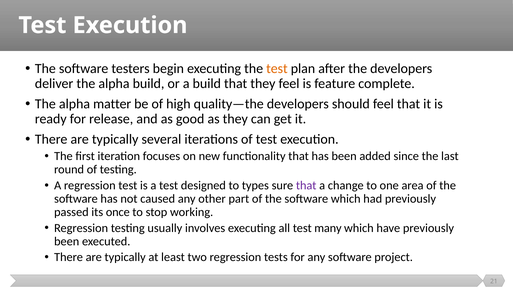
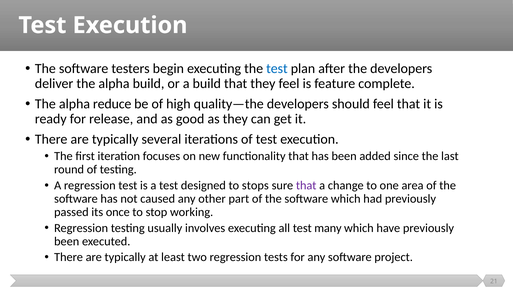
test colour: orange -> blue (277, 69)
matter: matter -> reduce (112, 104)
types: types -> stops (255, 185)
